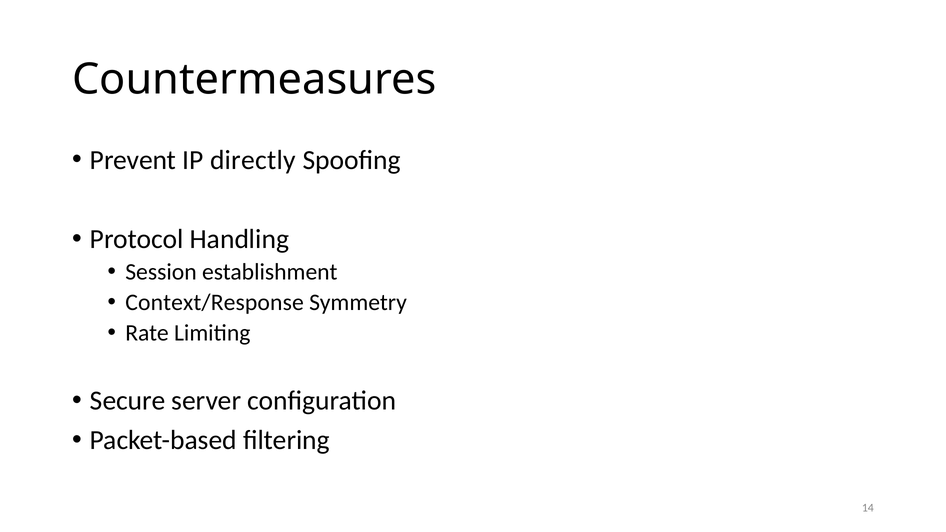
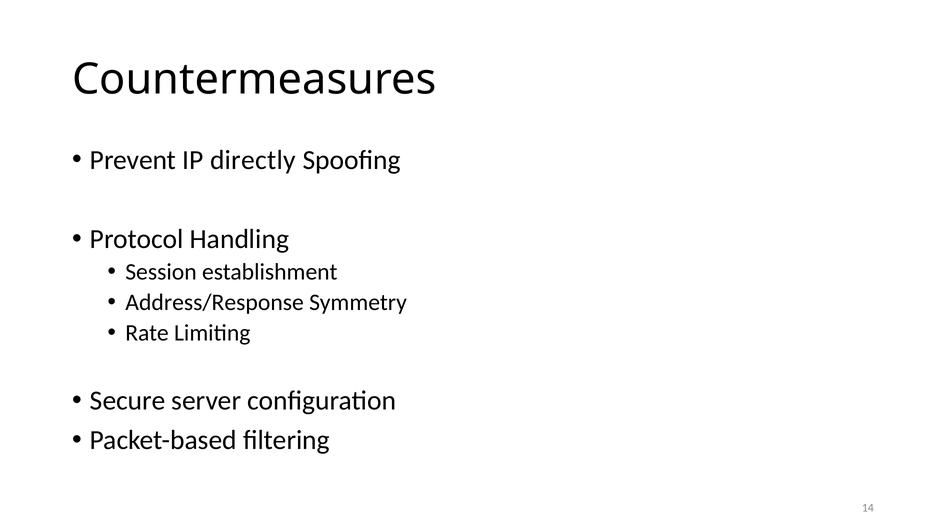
Context/Response: Context/Response -> Address/Response (215, 302)
